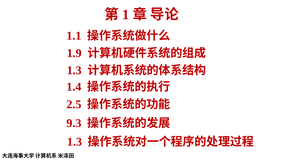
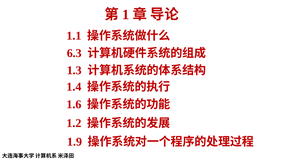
1.9: 1.9 -> 6.3 (74, 53)
2.5: 2.5 -> 1.6 (74, 105)
9.3: 9.3 -> 1.2 (74, 123)
1.3: 1.3 -> 1.9 (75, 142)
